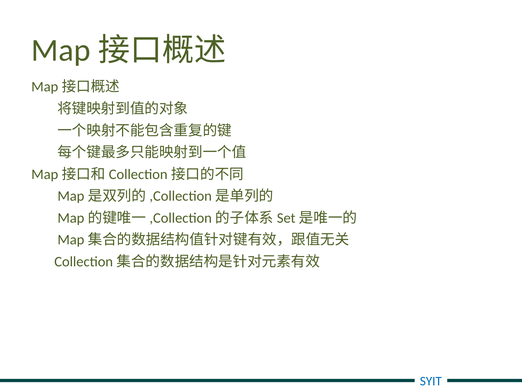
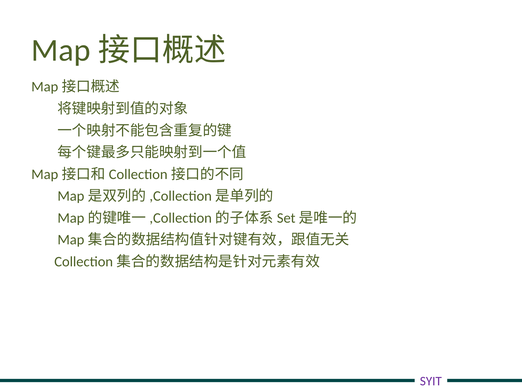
SYIT colour: blue -> purple (431, 382)
